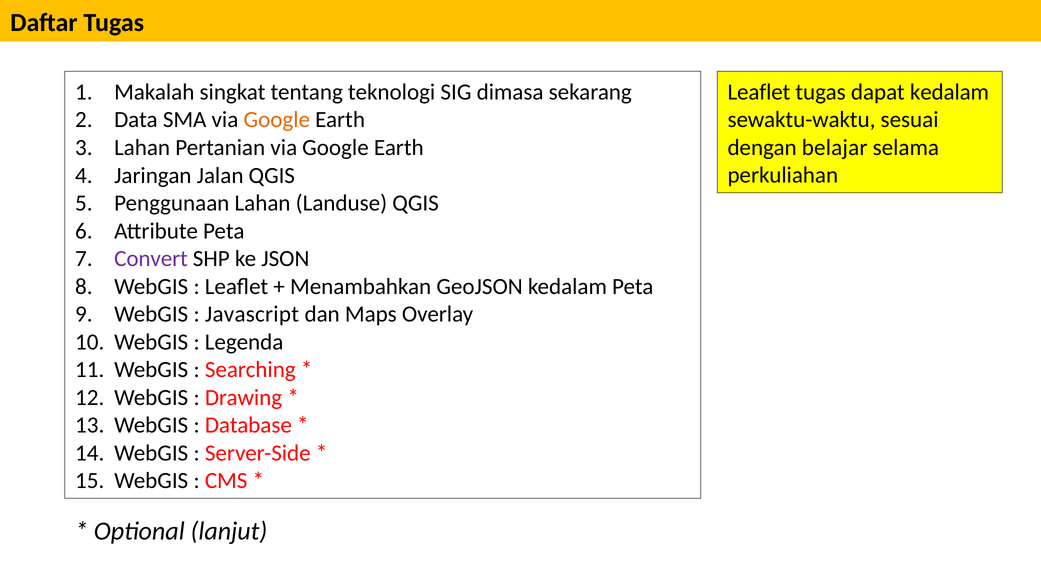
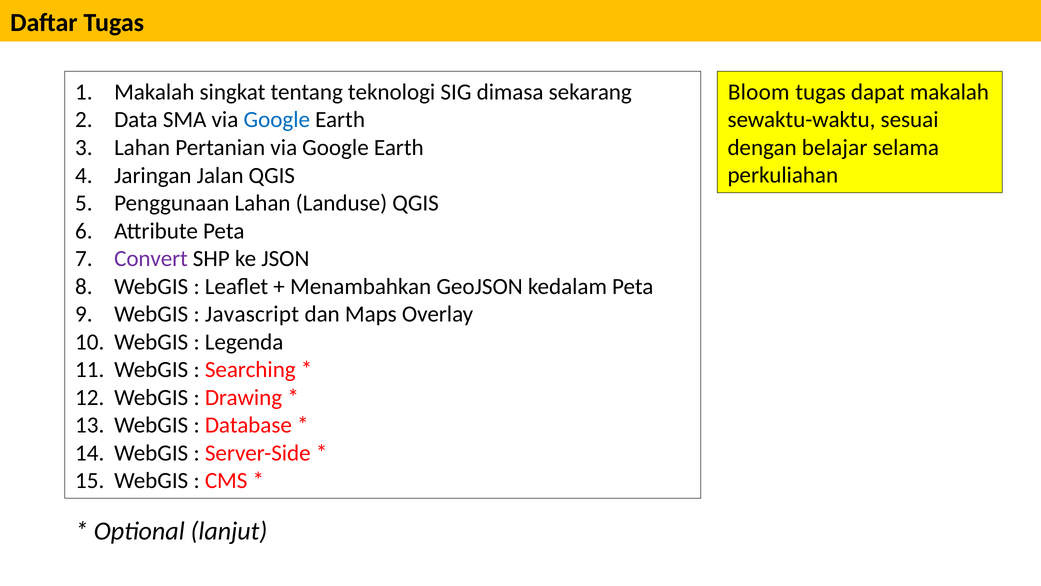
Leaflet: Leaflet -> Bloom (759, 92)
dapat kedalam: kedalam -> makalah (949, 92)
Google colour: orange -> blue (277, 120)
